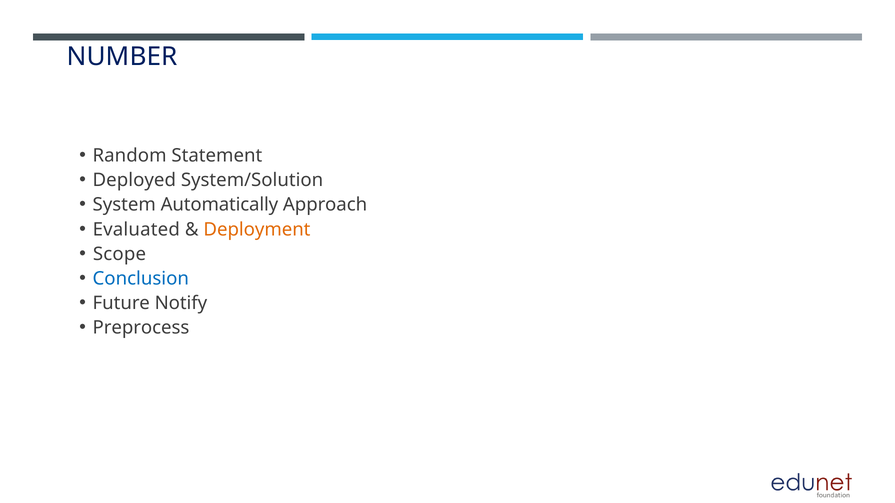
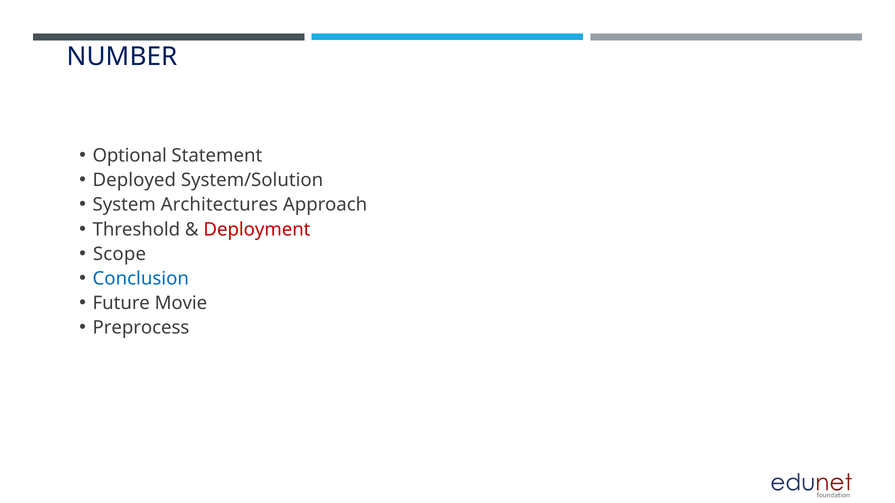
Random: Random -> Optional (130, 156)
Automatically: Automatically -> Architectures (219, 205)
Evaluated: Evaluated -> Threshold (136, 230)
Deployment colour: orange -> red (257, 230)
Notify: Notify -> Movie (181, 303)
